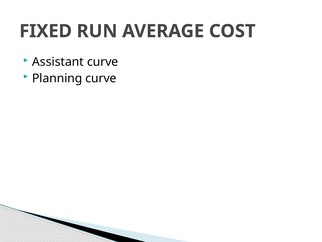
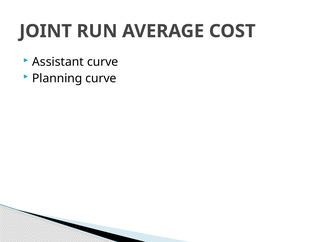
FIXED: FIXED -> JOINT (46, 31)
